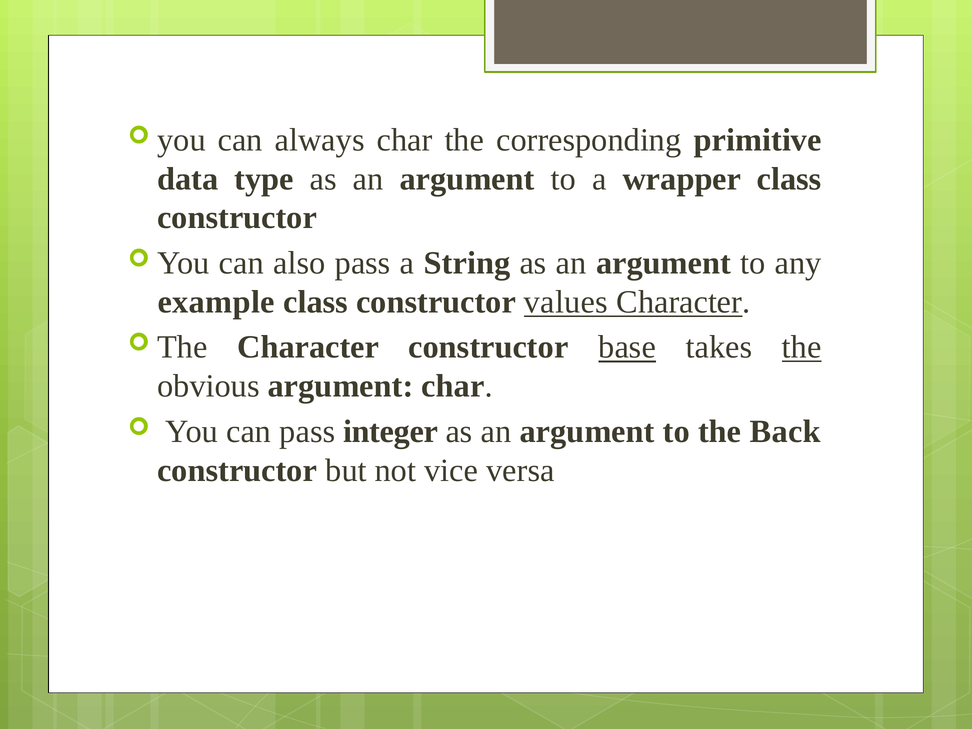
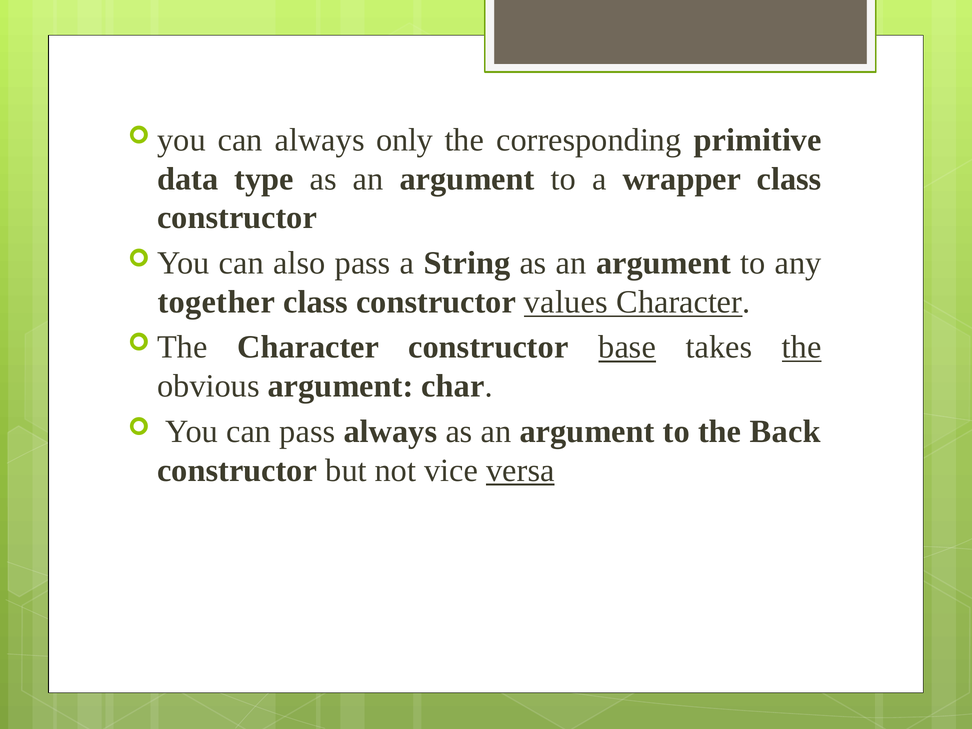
always char: char -> only (405, 140)
example: example -> together (216, 302)
pass integer: integer -> always (391, 432)
versa underline: none -> present (520, 470)
